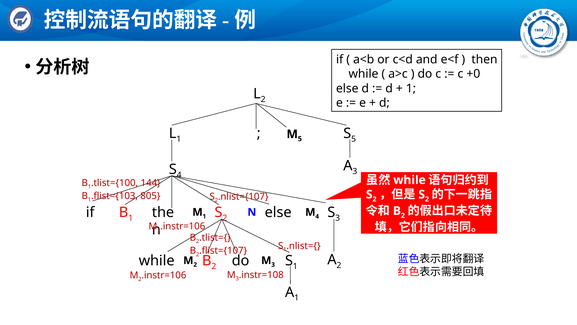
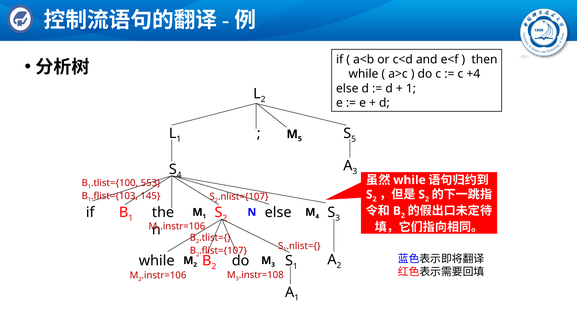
+0: +0 -> +4 (473, 74)
144: 144 -> 553 (151, 183)
805: 805 -> 145 (150, 196)
